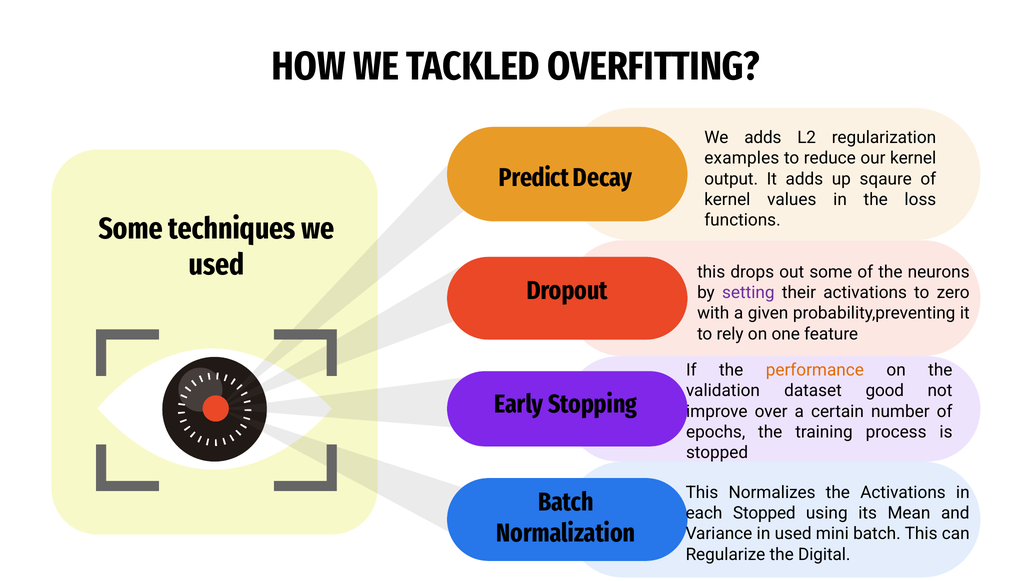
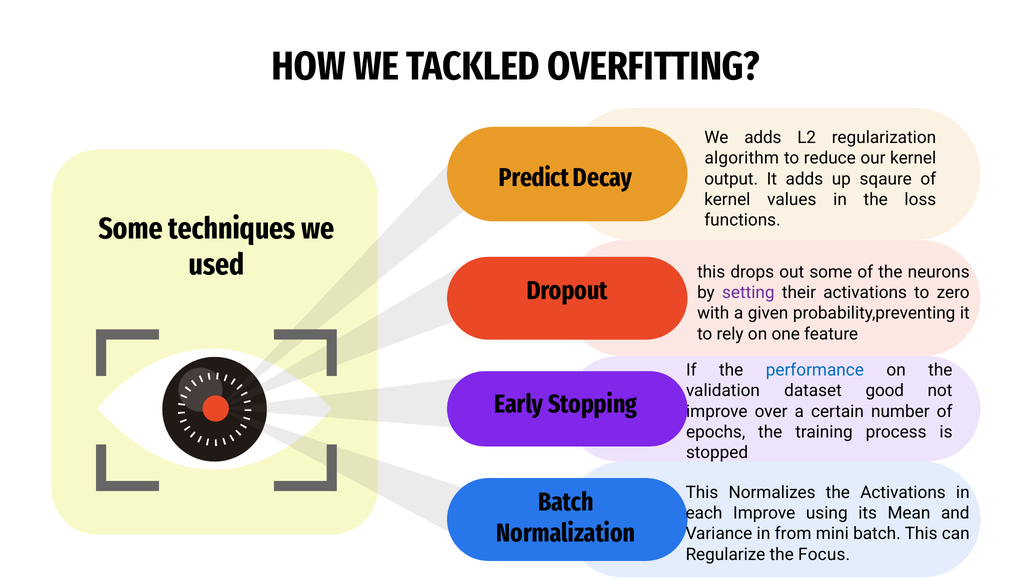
examples: examples -> algorithm (742, 158)
performance colour: orange -> blue (815, 370)
each Stopped: Stopped -> Improve (764, 513)
in used: used -> from (793, 533)
Digital: Digital -> Focus (824, 554)
